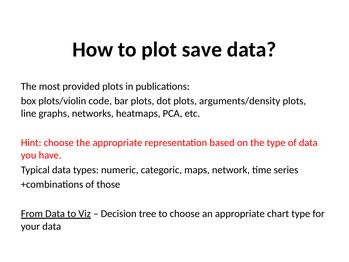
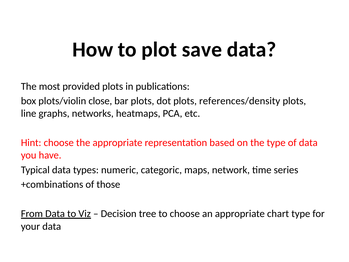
code: code -> close (100, 101)
arguments/density: arguments/density -> references/density (240, 101)
